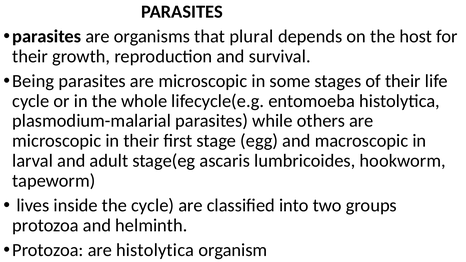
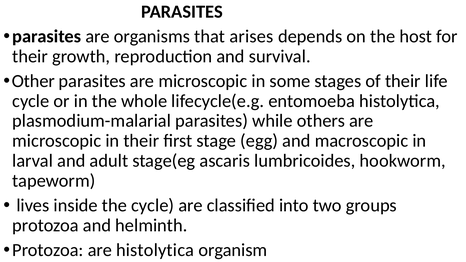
plural: plural -> arises (251, 36)
Being: Being -> Other (33, 81)
